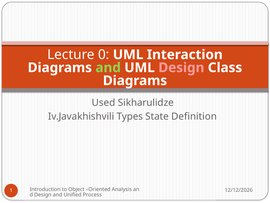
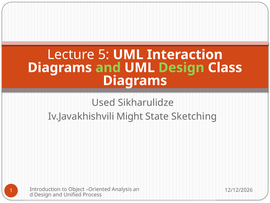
0: 0 -> 5 (104, 55)
Design colour: pink -> light green (181, 67)
Types: Types -> Might (130, 116)
Definition: Definition -> Sketching (194, 116)
